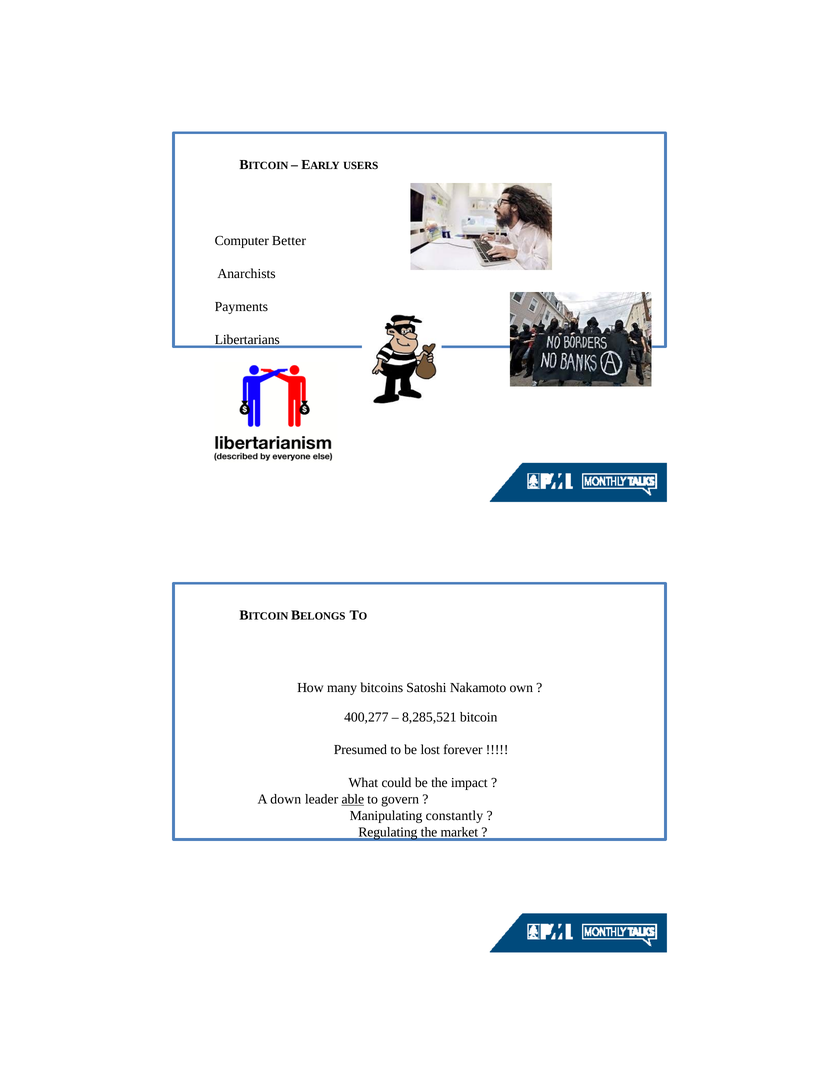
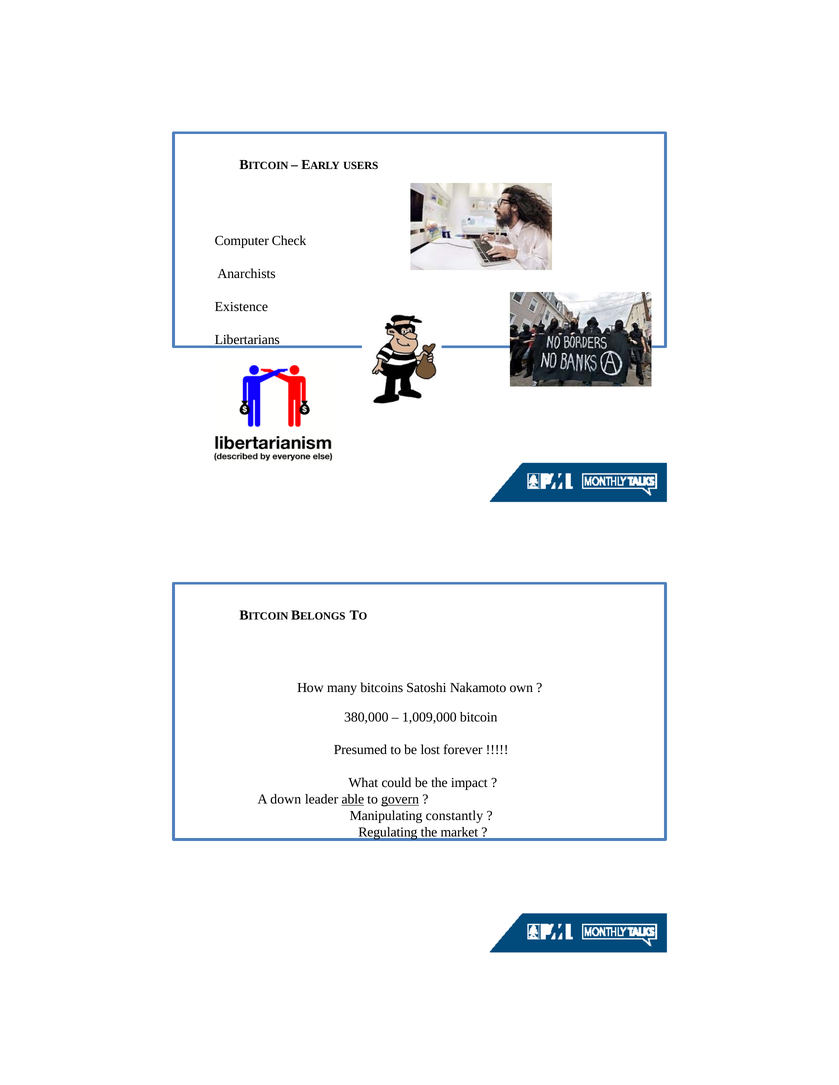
Better: Better -> Check (289, 241)
Payments: Payments -> Existence (241, 307)
400,277: 400,277 -> 380,000 (366, 718)
8,285,521: 8,285,521 -> 1,009,000 (429, 718)
govern underline: none -> present (400, 800)
